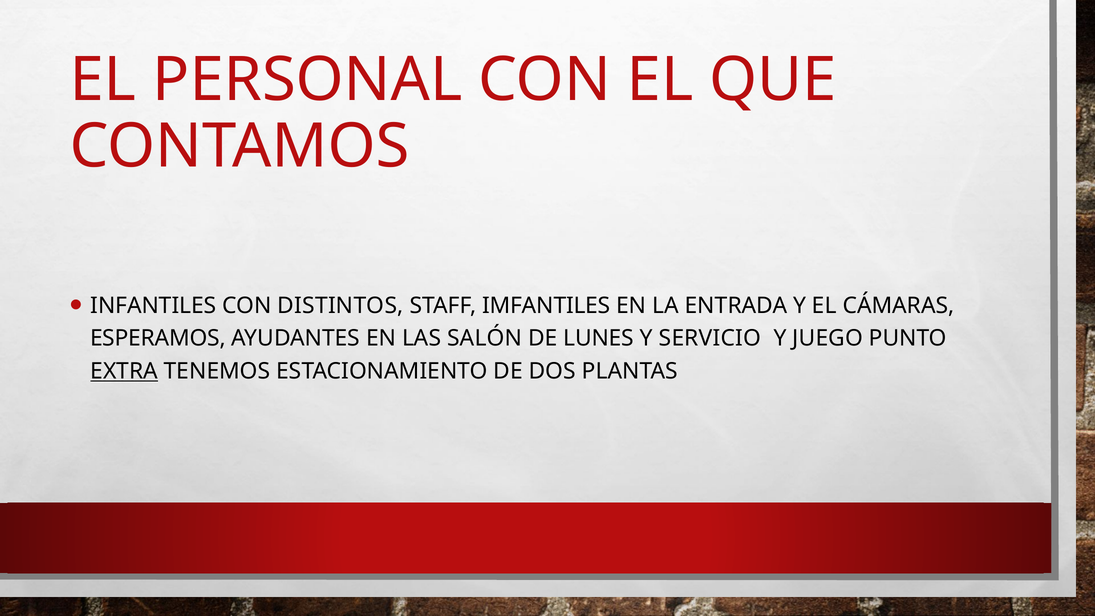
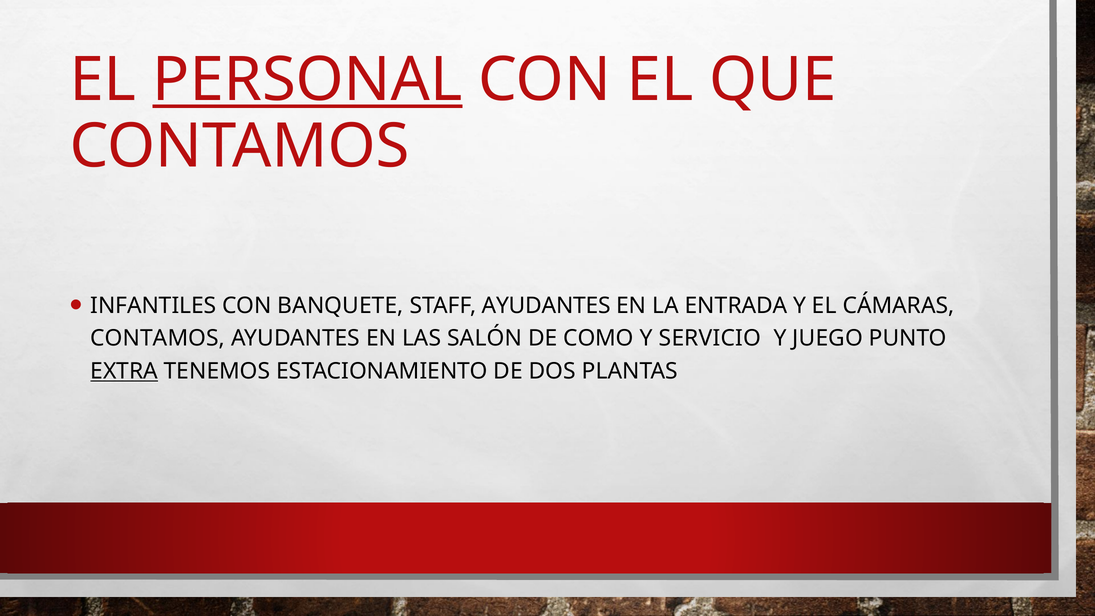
PERSONAL underline: none -> present (307, 80)
DISTINTOS: DISTINTOS -> BANQUETE (341, 305)
STAFF IMFANTILES: IMFANTILES -> AYUDANTES (546, 305)
ESPERAMOS: ESPERAMOS -> CONTAMOS (158, 338)
LUNES: LUNES -> COMO (599, 338)
